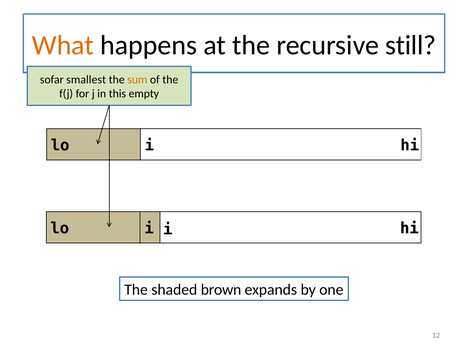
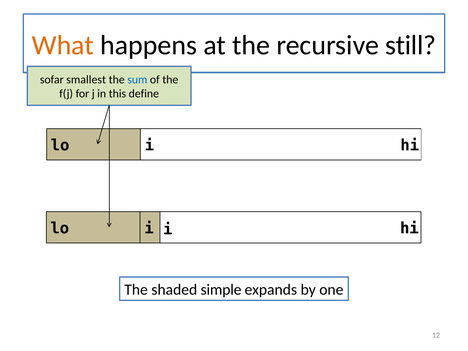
sum colour: orange -> blue (137, 80)
empty: empty -> define (144, 94)
brown: brown -> simple (221, 290)
